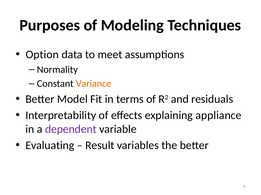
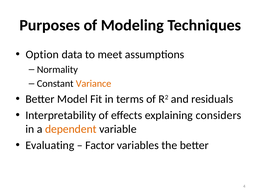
appliance: appliance -> considers (218, 116)
dependent colour: purple -> orange (71, 130)
Result: Result -> Factor (100, 146)
